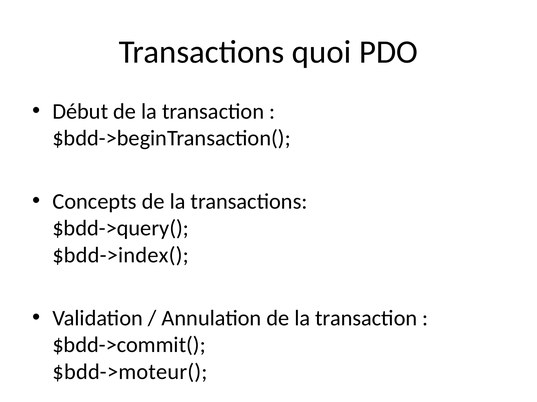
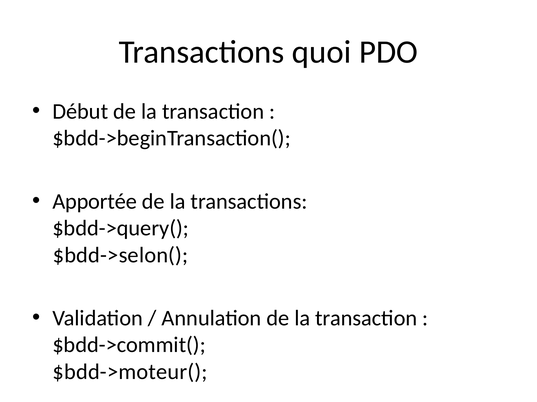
Concepts: Concepts -> Apportée (95, 202)
$bdd->index(: $bdd->index( -> $bdd->selon( (121, 255)
